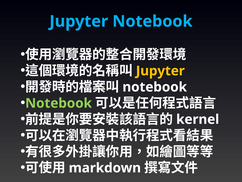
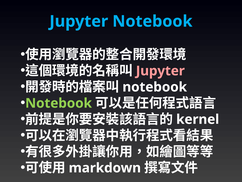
Jupyter colour: yellow -> pink (160, 71)
